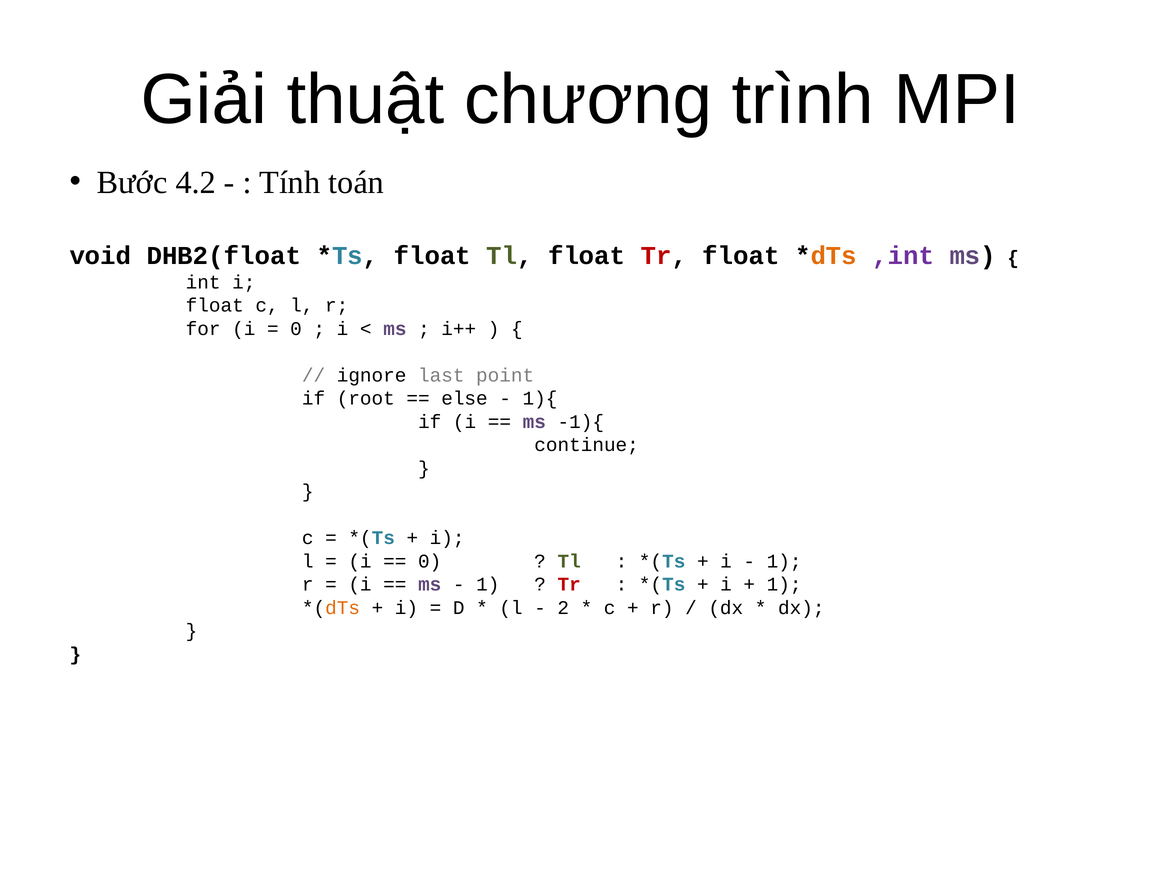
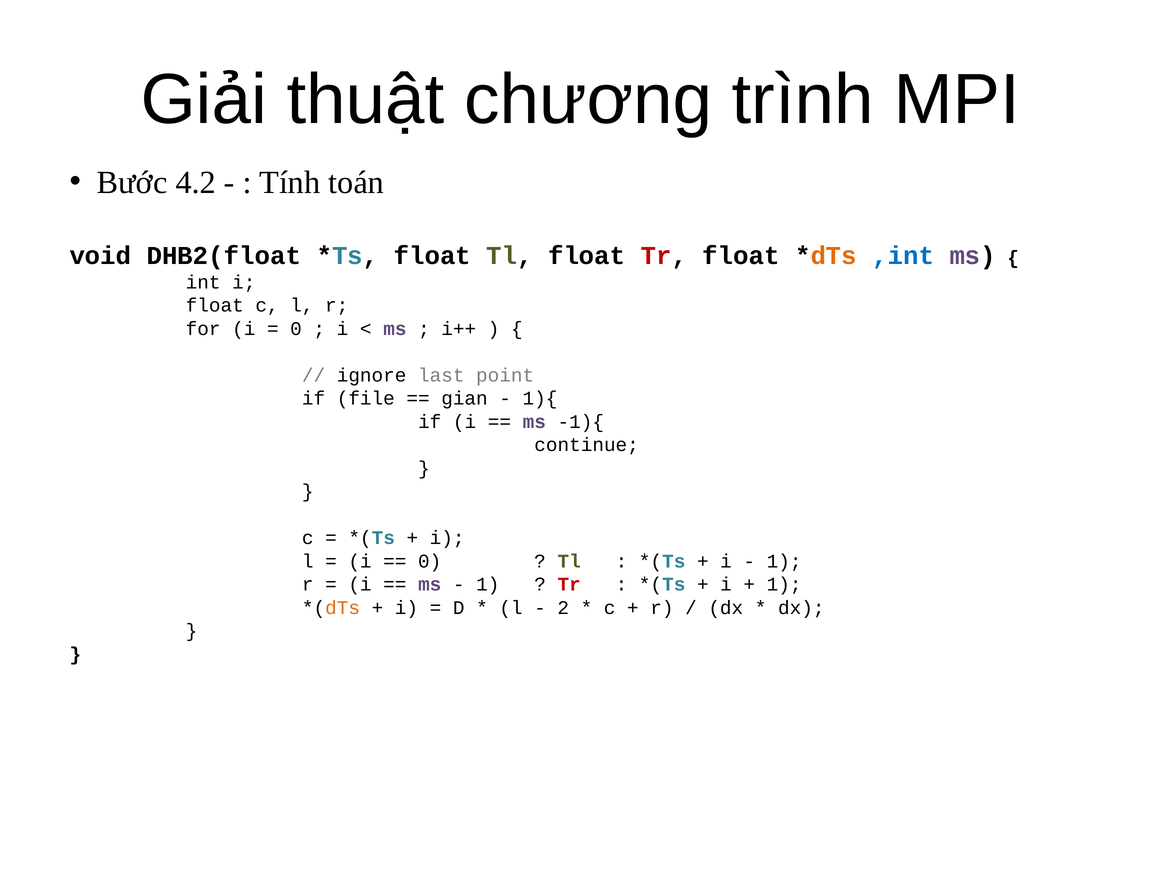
,int colour: purple -> blue (903, 255)
root: root -> file (366, 398)
else: else -> gian (464, 398)
